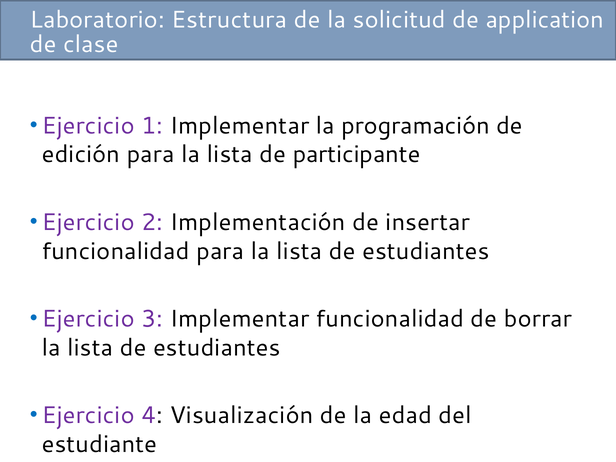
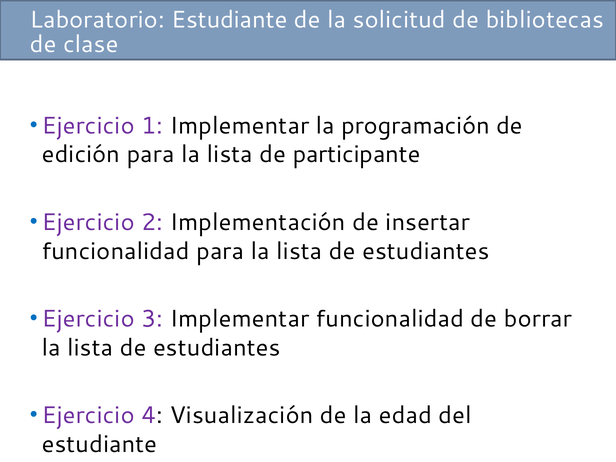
Laboratorio Estructura: Estructura -> Estudiante (229, 20)
application: application -> bibliotecas (545, 20)
